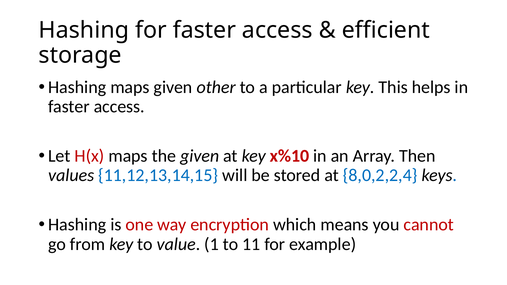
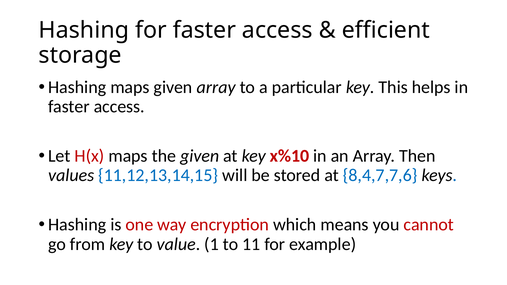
given other: other -> array (216, 87)
8,0,2,2,4: 8,0,2,2,4 -> 8,4,7,7,6 (380, 176)
